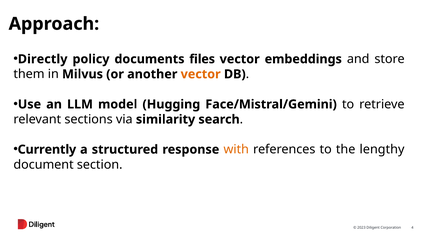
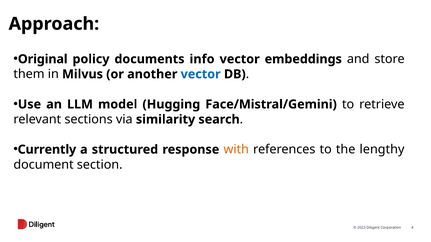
Directly: Directly -> Original (43, 59)
files: files -> info (202, 59)
vector colour: orange -> blue (201, 74)
